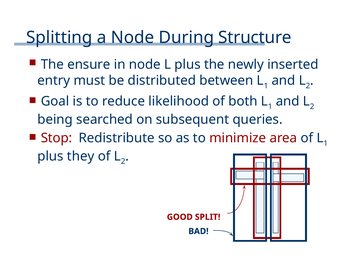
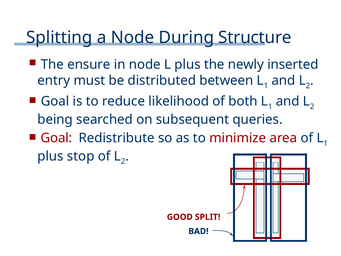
Stop: Stop -> Goal (56, 138)
they: they -> stop (81, 156)
